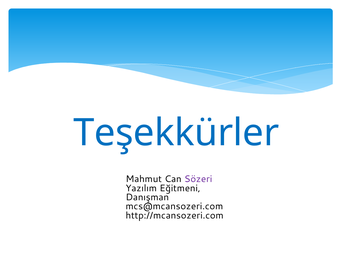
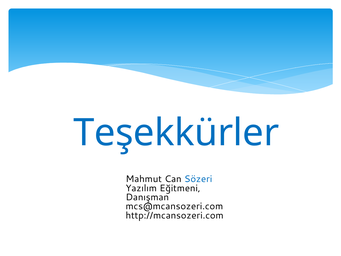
Sözeri colour: purple -> blue (198, 179)
